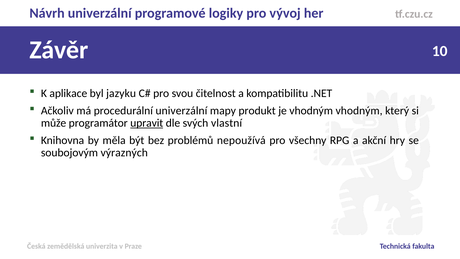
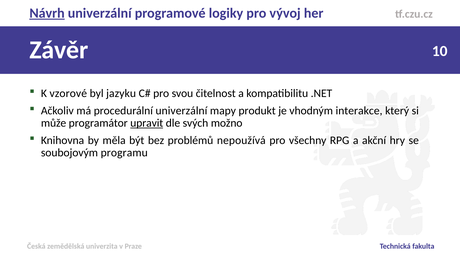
Návrh underline: none -> present (47, 13)
aplikace: aplikace -> vzorové (68, 93)
vhodným vhodným: vhodným -> interakce (359, 111)
vlastní: vlastní -> možno (227, 123)
výrazných: výrazných -> programu (124, 153)
